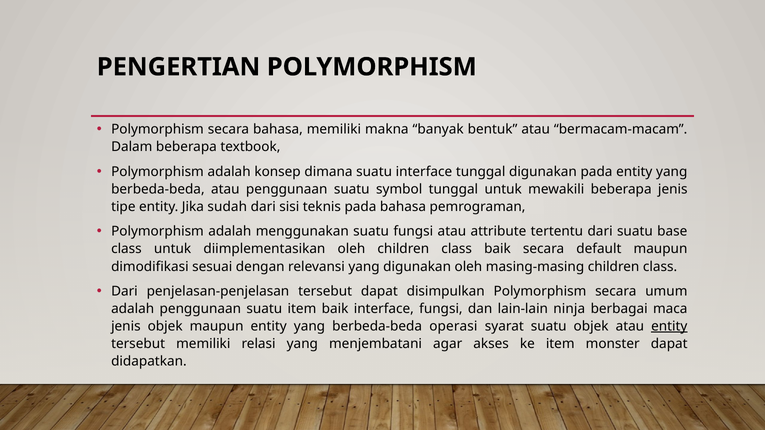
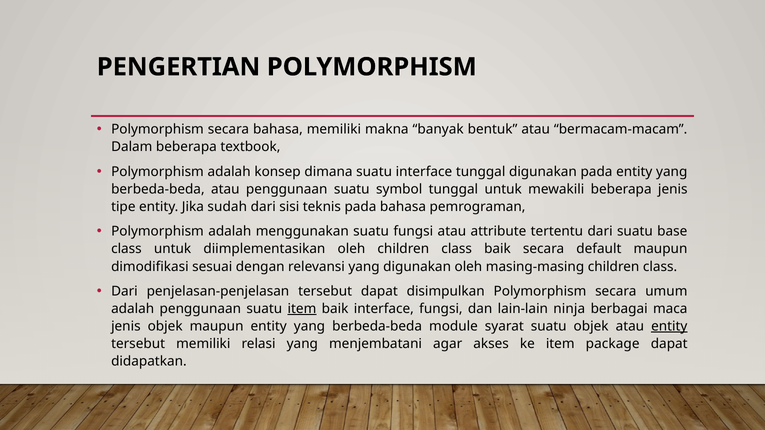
item underline: none -> present (302, 309)
operasi: operasi -> module (453, 327)
monster: monster -> package (613, 344)
